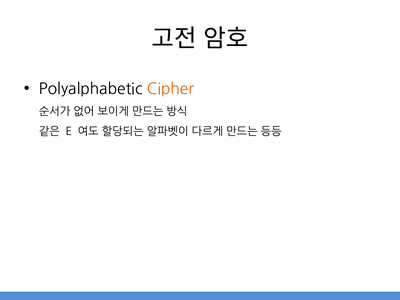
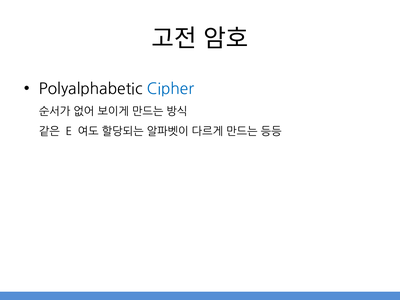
Cipher colour: orange -> blue (170, 89)
